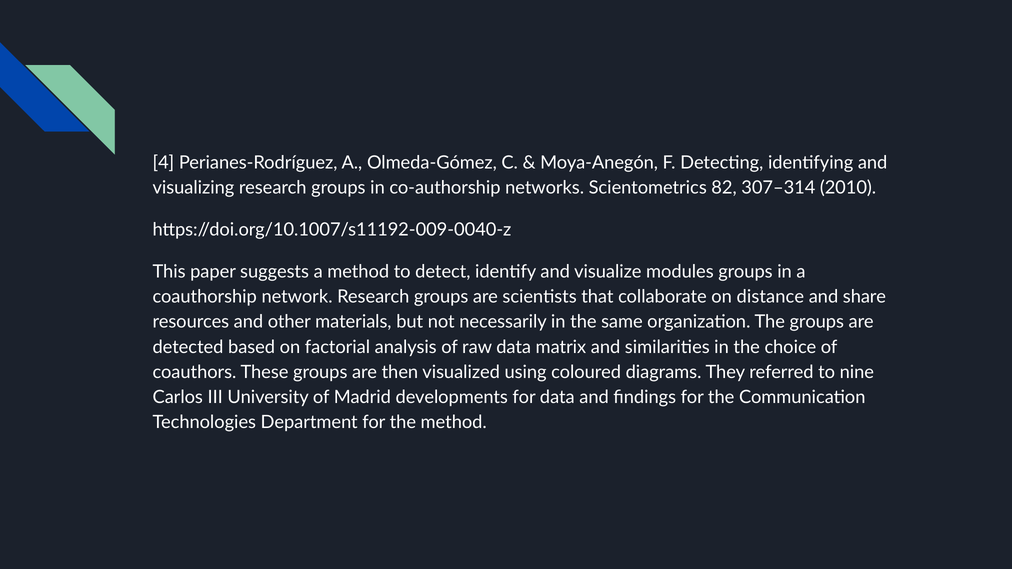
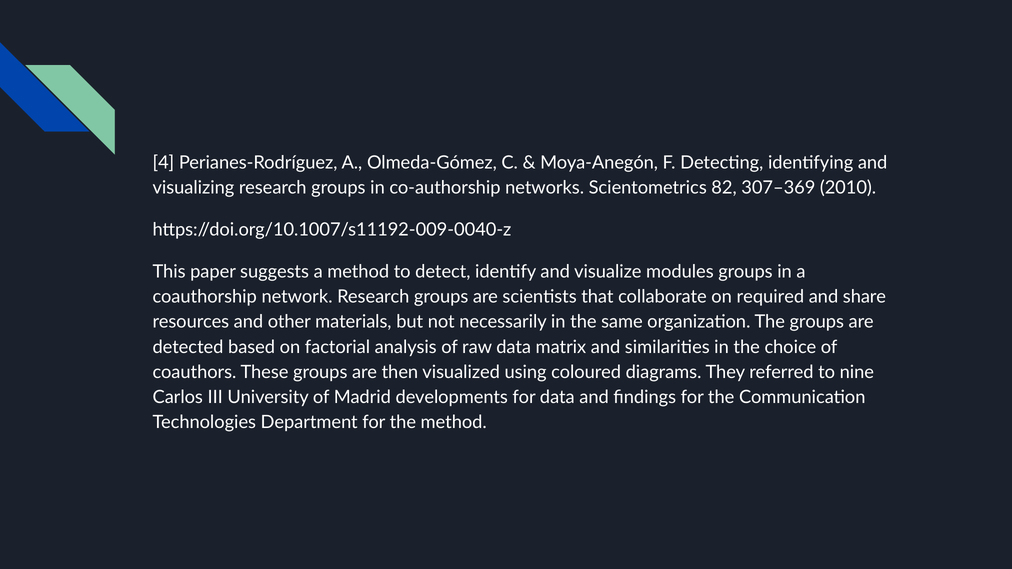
307–314: 307–314 -> 307–369 (778, 188)
distance: distance -> required (770, 297)
